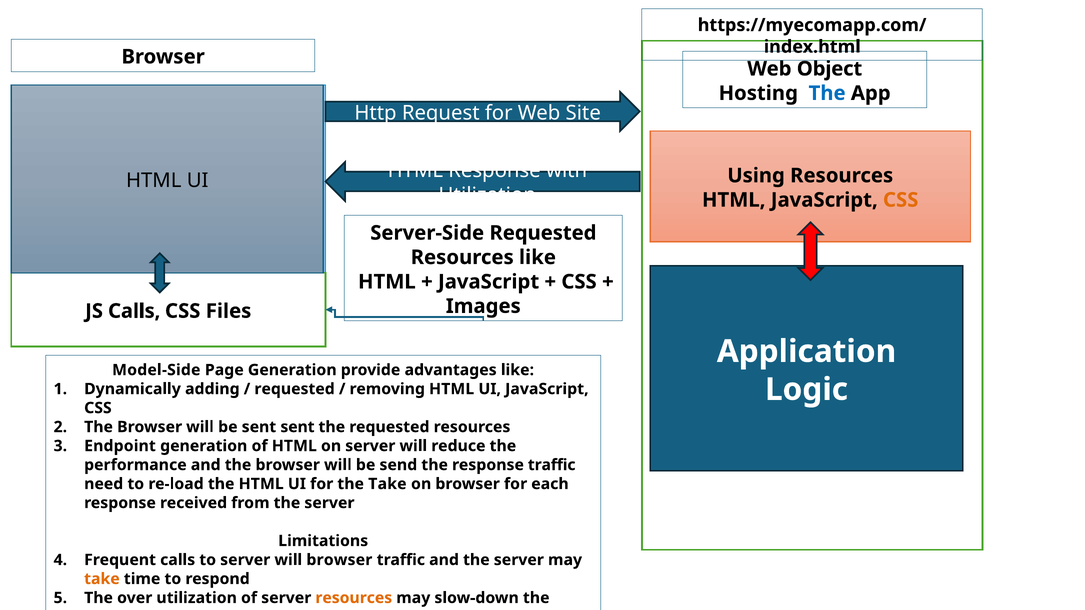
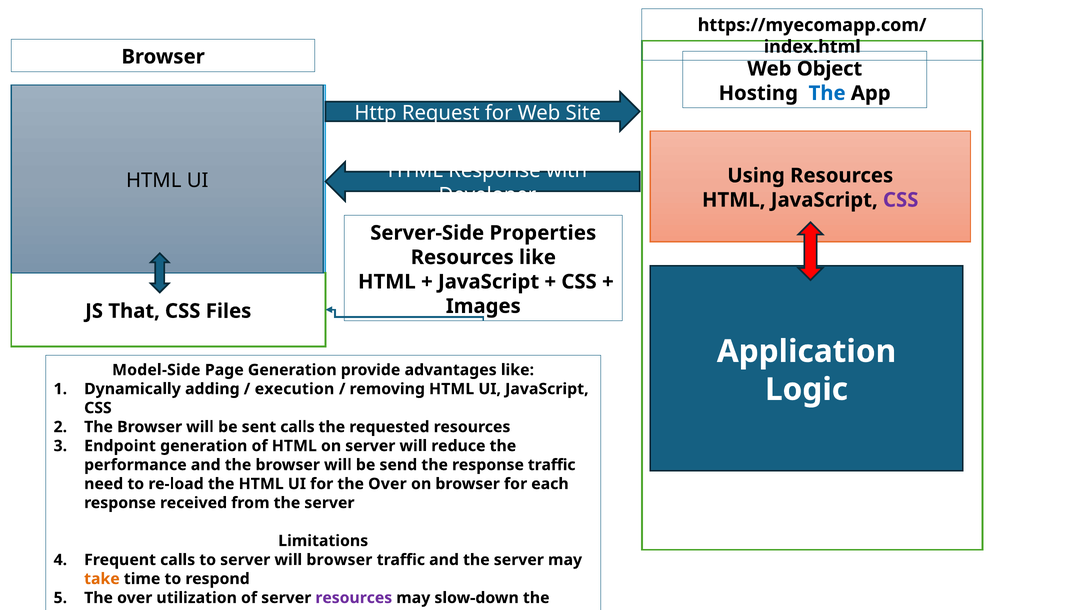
Utilization: Utilization -> Developer (487, 195)
CSS colour: orange -> purple (901, 200)
Server-Side Requested: Requested -> Properties (543, 233)
JS Calls: Calls -> That (134, 311)
requested: requested -> execution (294, 389)
sent sent: sent -> calls (297, 427)
for the Take: Take -> Over (387, 484)
resources colour: orange -> purple (354, 598)
